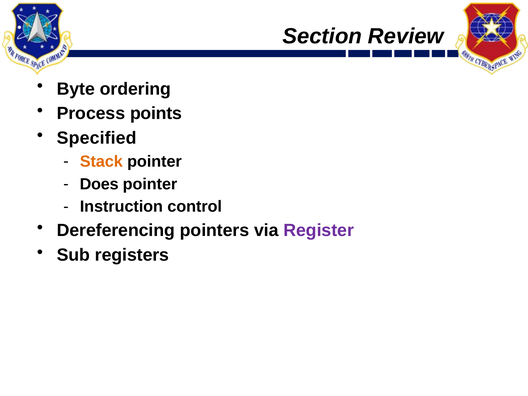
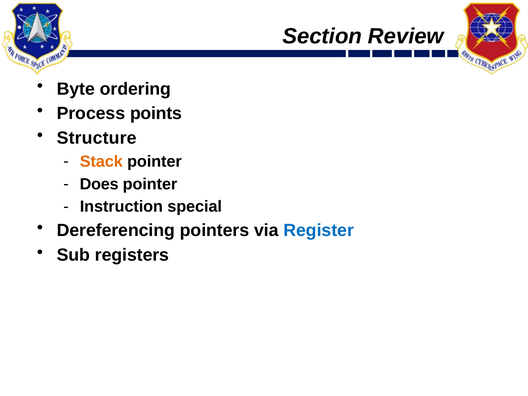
Specified: Specified -> Structure (97, 138)
control: control -> special (195, 207)
Register colour: purple -> blue (319, 231)
